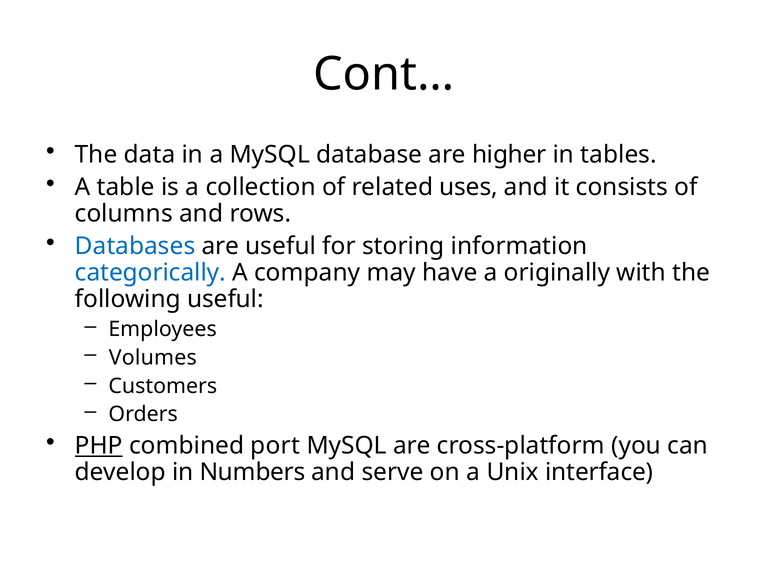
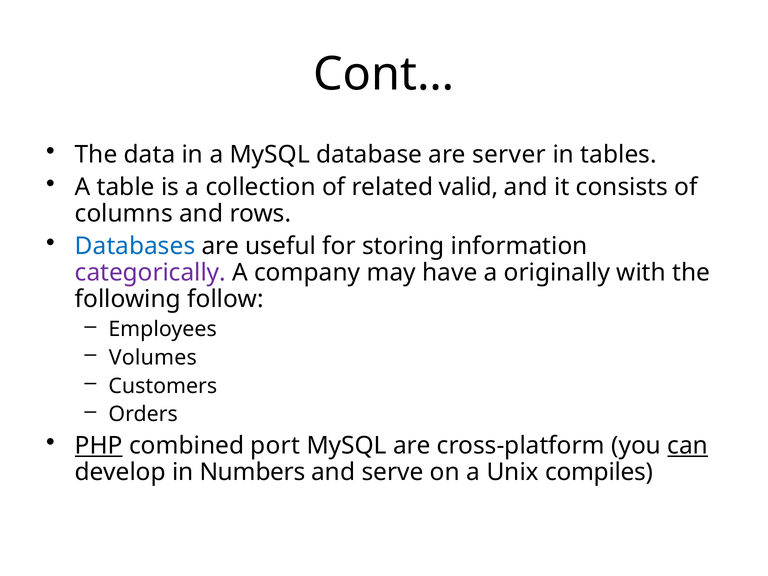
higher: higher -> server (509, 155)
uses: uses -> valid (469, 187)
categorically colour: blue -> purple (150, 273)
following useful: useful -> follow (225, 299)
can underline: none -> present (688, 446)
interface: interface -> compiles (599, 472)
